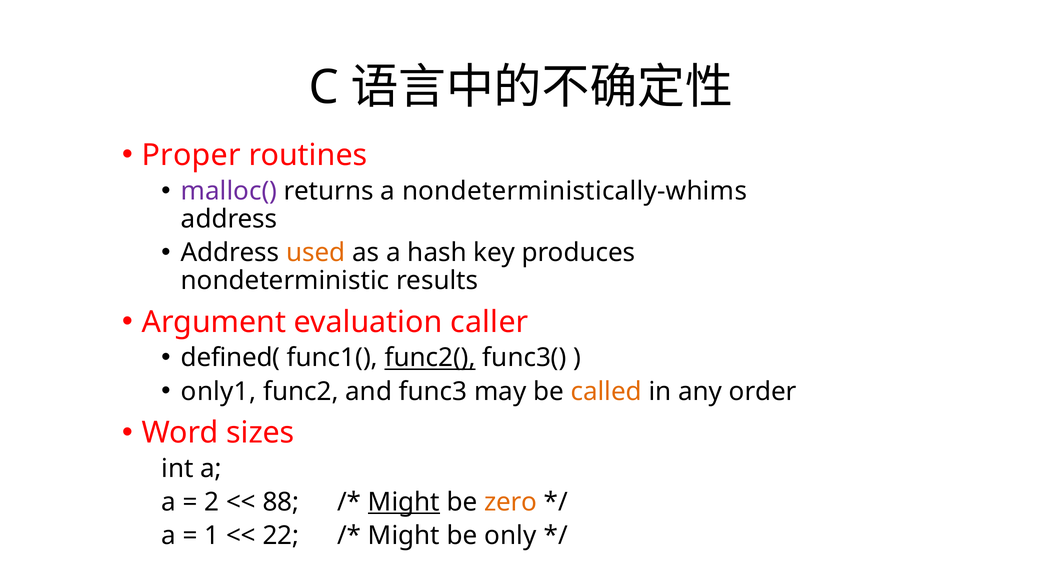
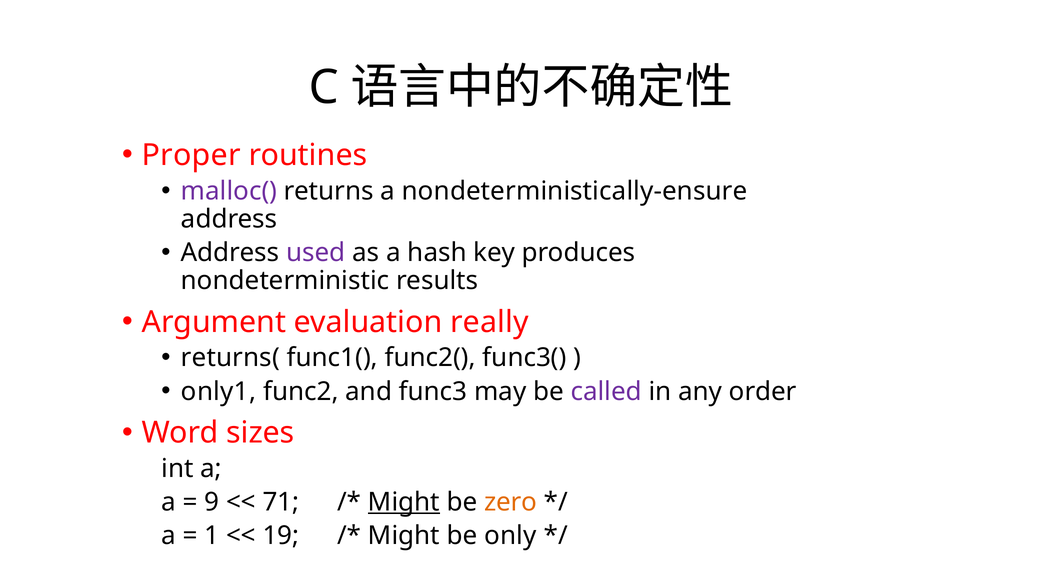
nondeterministically-whims: nondeterministically-whims -> nondeterministically-ensure (575, 191)
used colour: orange -> purple (316, 253)
caller: caller -> really (489, 322)
defined(: defined( -> returns( (230, 358)
func2( underline: present -> none (430, 358)
called colour: orange -> purple (606, 391)
2: 2 -> 9 (212, 502)
88: 88 -> 71 (281, 502)
22: 22 -> 19 (281, 536)
